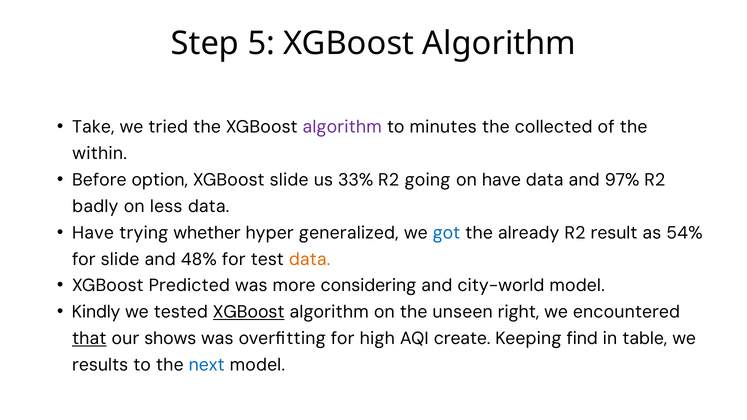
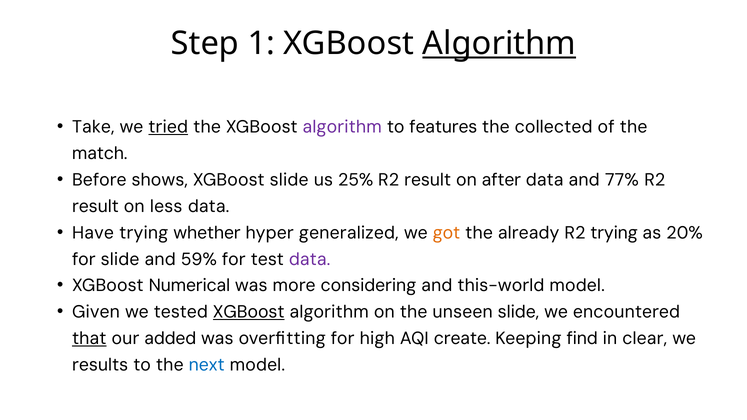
5: 5 -> 1 (261, 43)
Algorithm underline: none -> present (499, 43)
tried underline: none -> present (168, 127)
minutes: minutes -> features (443, 127)
within: within -> match (100, 153)
option: option -> shows (160, 180)
33%: 33% -> 25% (356, 180)
going: going -> result (428, 180)
on have: have -> after (501, 180)
97%: 97% -> 77% (622, 180)
badly: badly -> result (95, 206)
got colour: blue -> orange (446, 233)
R2 result: result -> trying (614, 233)
54%: 54% -> 20% (685, 233)
48%: 48% -> 59% (199, 259)
data colour: orange -> purple (310, 259)
Predicted: Predicted -> Numerical (189, 286)
city-world: city-world -> this-world (501, 286)
Kindly: Kindly -> Given (96, 312)
unseen right: right -> slide (518, 312)
shows: shows -> added (170, 339)
table: table -> clear (645, 339)
